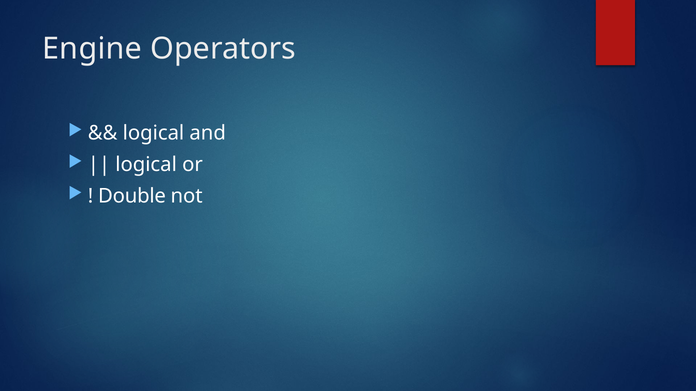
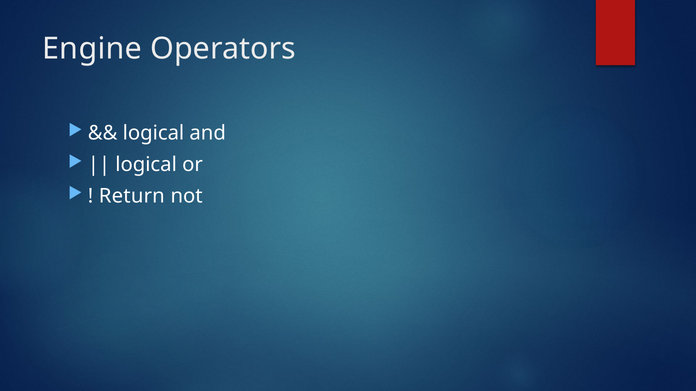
Double: Double -> Return (132, 197)
